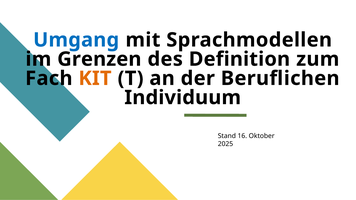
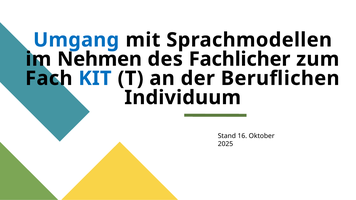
Grenzen: Grenzen -> Nehmen (100, 59)
Definition: Definition -> Fachlicher (240, 59)
KIT colour: orange -> blue (95, 78)
